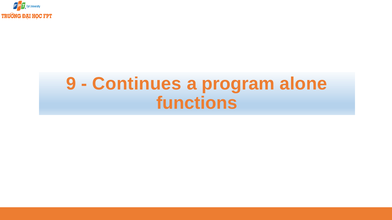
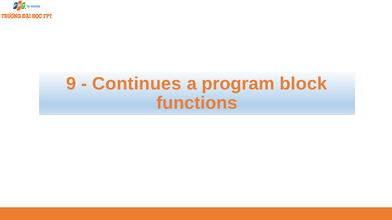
alone: alone -> block (303, 84)
